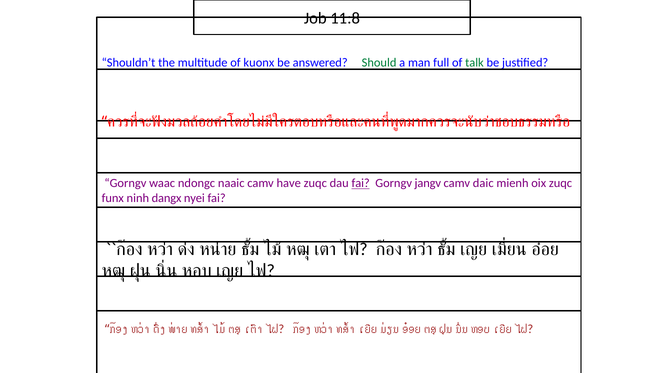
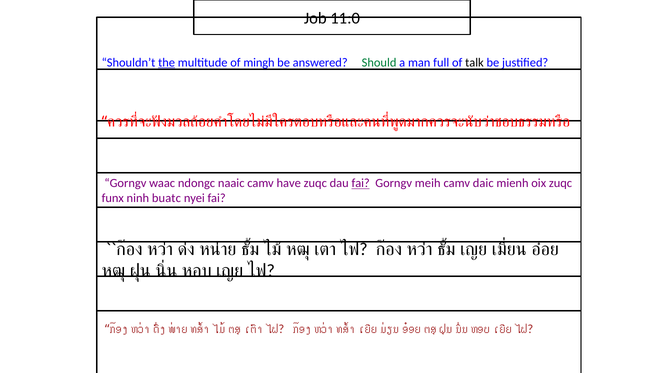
11:8: 11:8 -> 11:0 (345, 18)
the underline: none -> present (167, 63)
kuonx: kuonx -> mingh (259, 63)
talk colour: green -> black (474, 63)
jangv: jangv -> meih (428, 184)
dangx: dangx -> buatc (166, 199)
